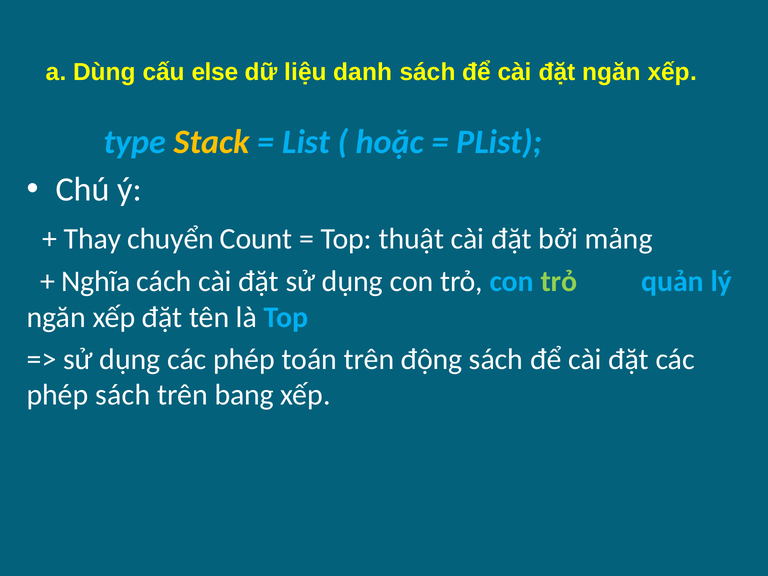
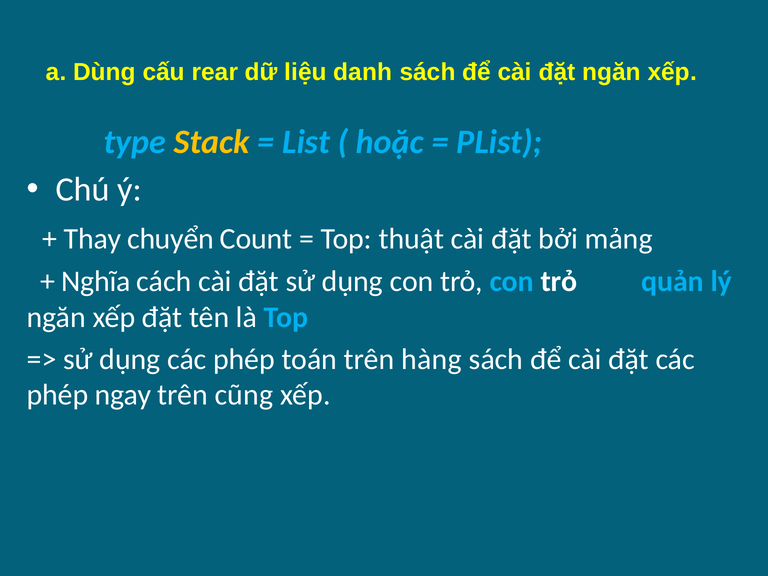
else: else -> rear (215, 72)
trỏ colour: light green -> white (559, 282)
động: động -> hàng (431, 359)
phép sách: sách -> ngay (123, 395)
bang: bang -> cũng (244, 395)
